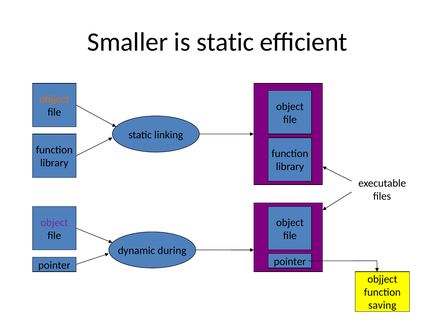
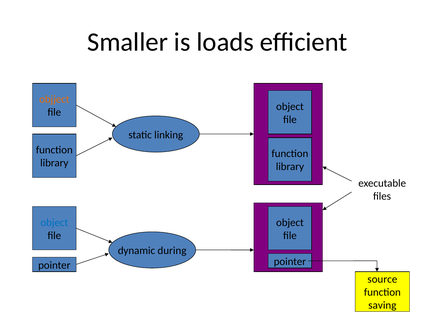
is static: static -> loads (225, 42)
object colour: purple -> blue (54, 223)
objject: objject -> source (382, 280)
